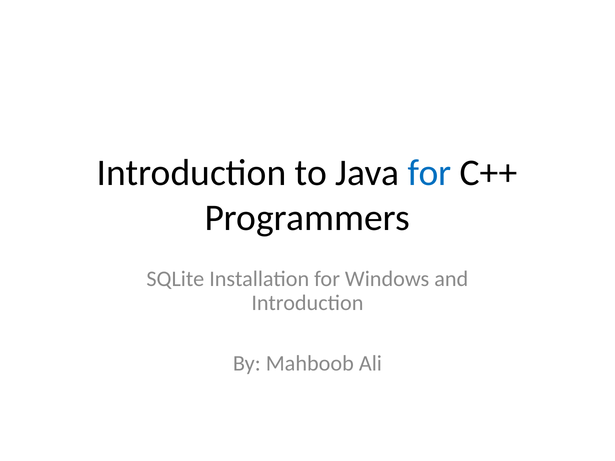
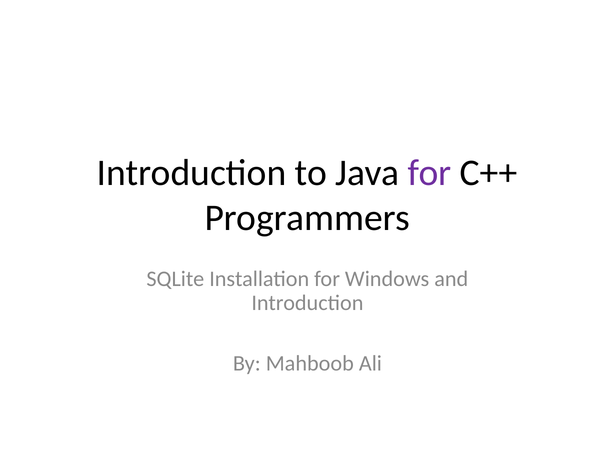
for colour: blue -> purple (430, 173)
